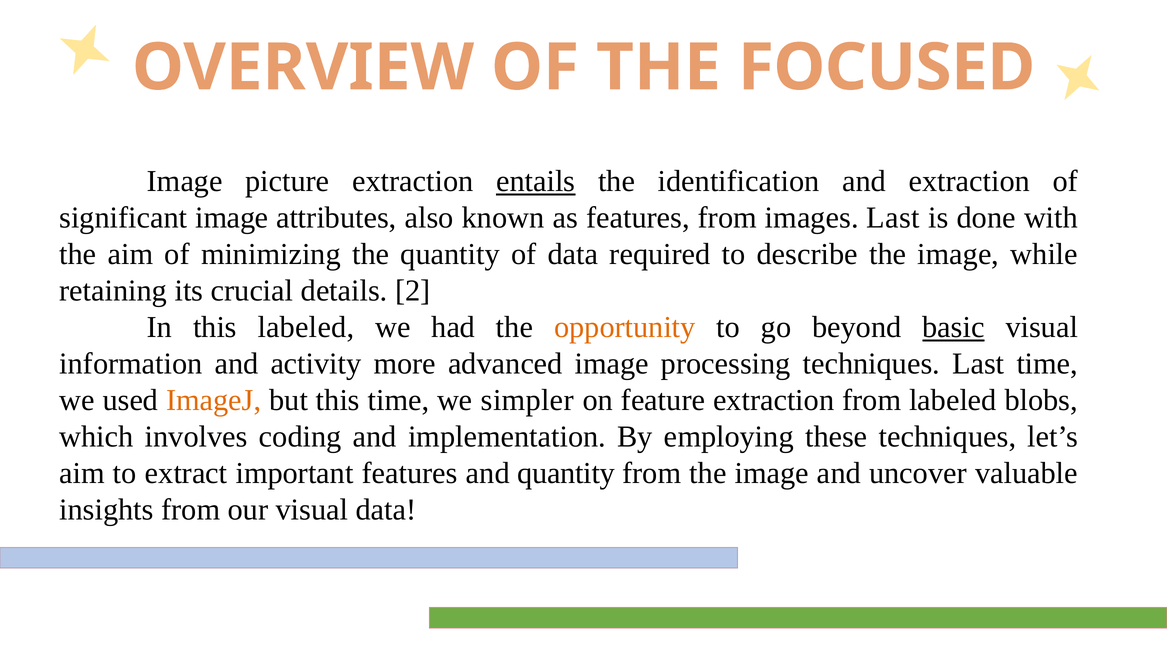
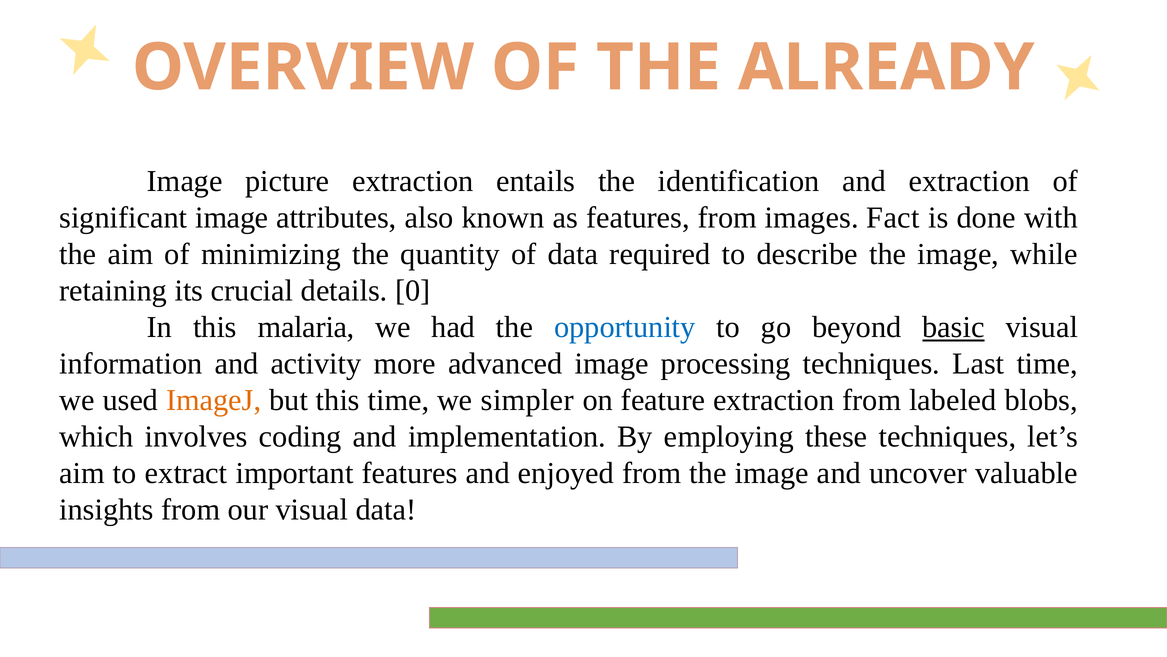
FOCUSED: FOCUSED -> ALREADY (886, 68)
entails underline: present -> none (536, 181)
images Last: Last -> Fact (893, 218)
2: 2 -> 0 (413, 291)
this labeled: labeled -> malaria (306, 327)
opportunity colour: orange -> blue (625, 327)
and quantity: quantity -> enjoyed (566, 473)
